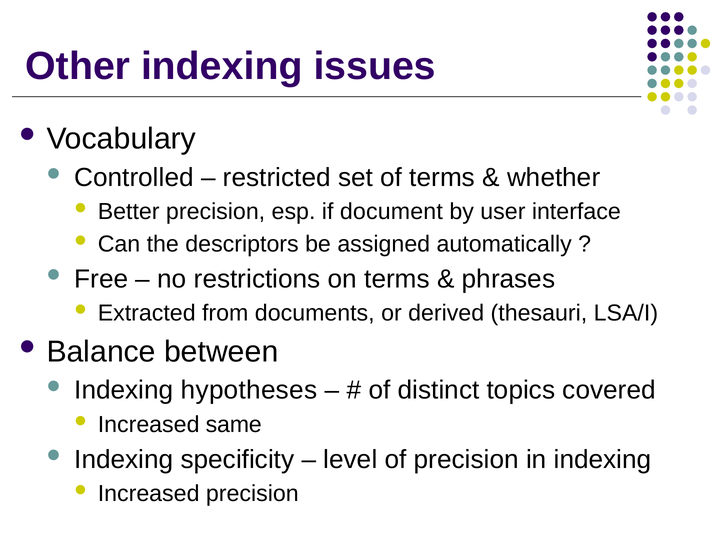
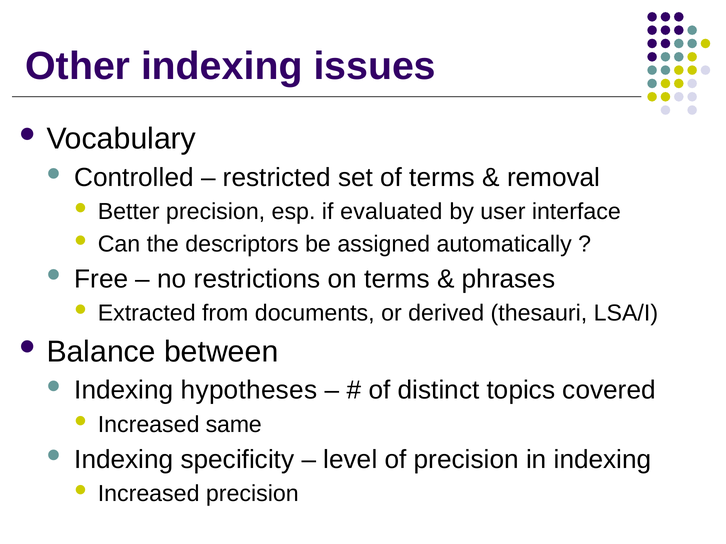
whether: whether -> removal (554, 178)
document: document -> evaluated (391, 212)
